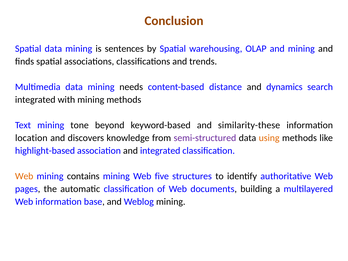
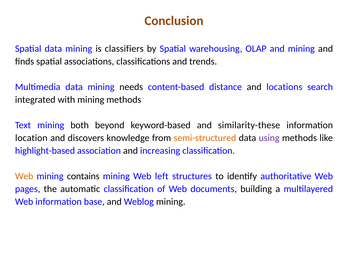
sentences: sentences -> classifiers (124, 49)
dynamics: dynamics -> locations (284, 87)
tone: tone -> both (80, 125)
semi-structured colour: purple -> orange (205, 138)
using colour: orange -> purple (269, 138)
and integrated: integrated -> increasing (160, 151)
five: five -> left (162, 176)
